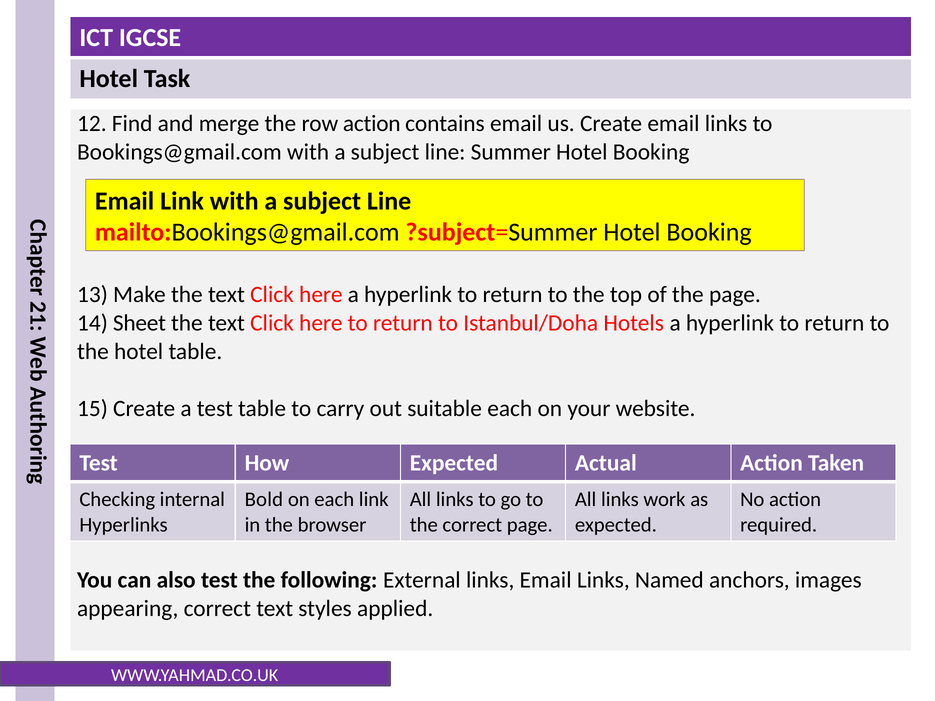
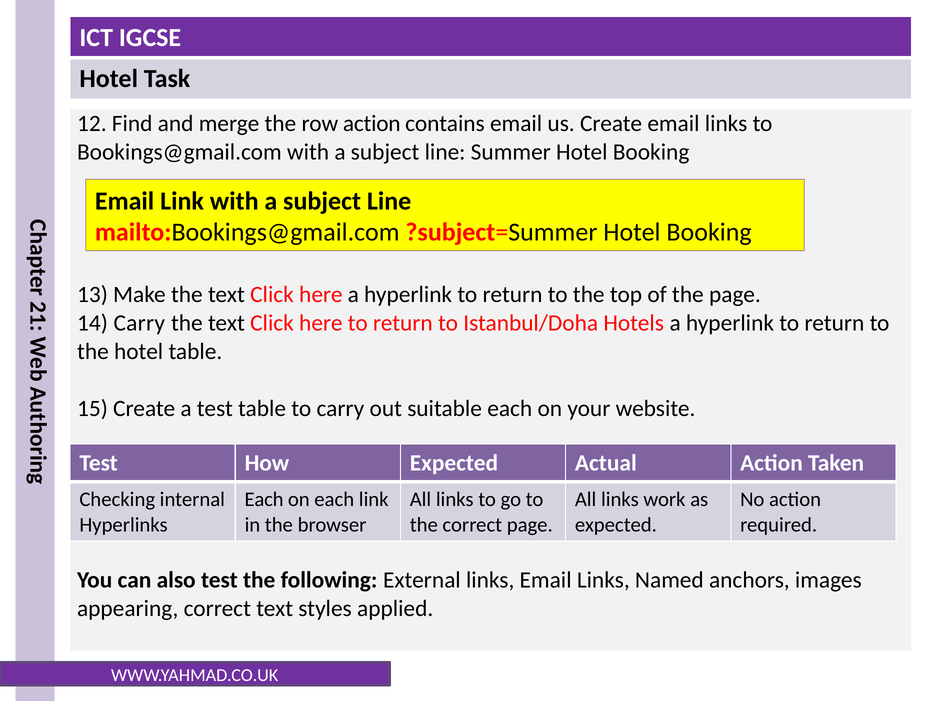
14 Sheet: Sheet -> Carry (139, 323)
Bold: Bold -> Each (264, 500)
